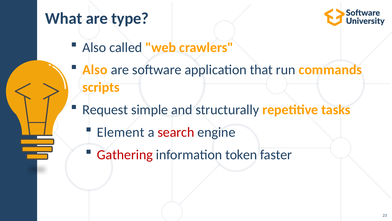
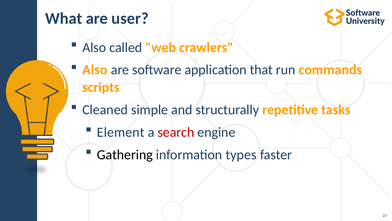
type: type -> user (130, 19)
Request: Request -> Cleaned (105, 110)
Gathering colour: red -> black (125, 154)
token: token -> types (241, 154)
